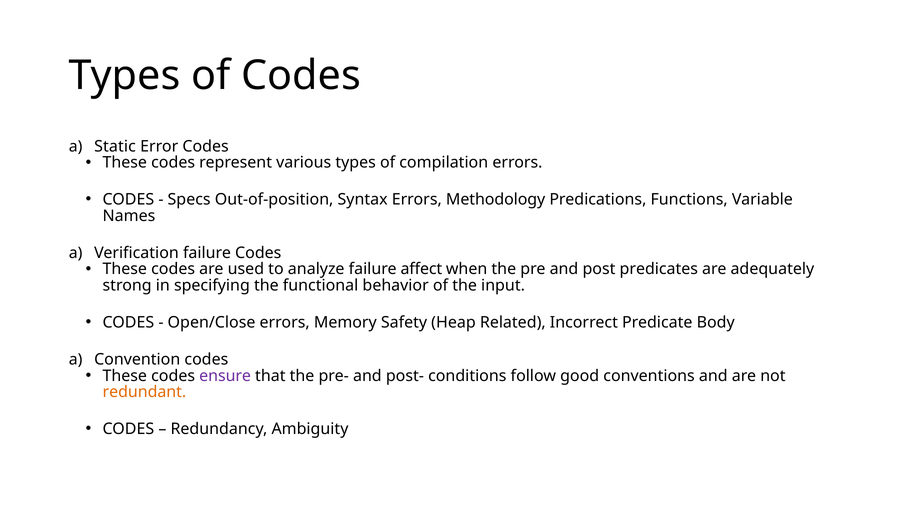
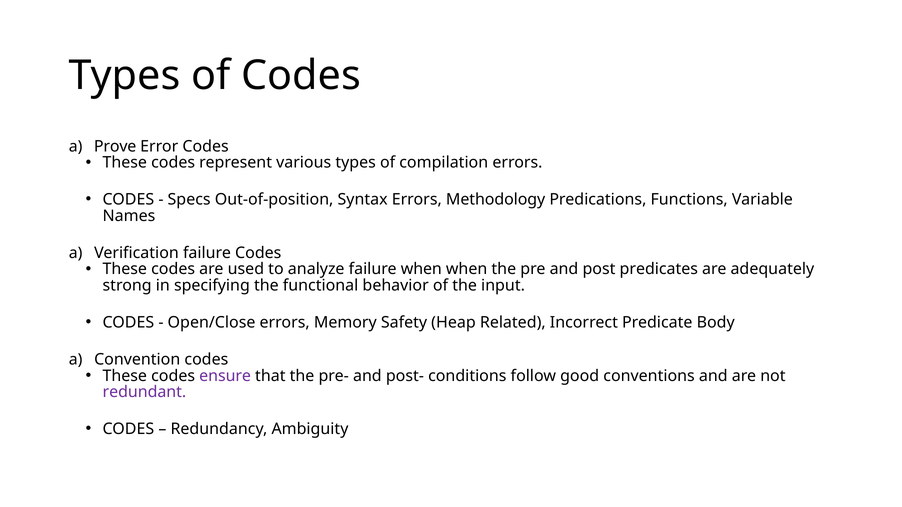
Static: Static -> Prove (115, 146)
failure affect: affect -> when (421, 269)
redundant colour: orange -> purple (144, 392)
